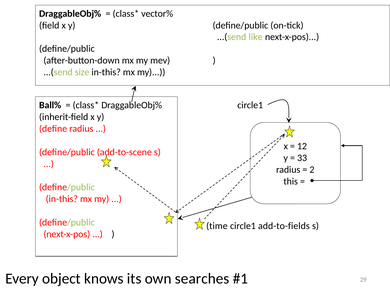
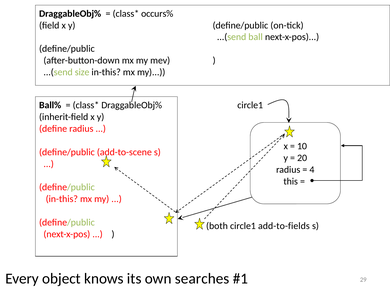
vector%: vector% -> occurs% (157, 14)
like: like -> ball (256, 37)
12: 12 -> 10 (302, 146)
33: 33 -> 20 (302, 158)
2: 2 -> 4 (312, 169)
time: time -> both (217, 225)
